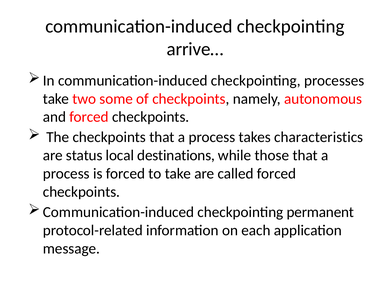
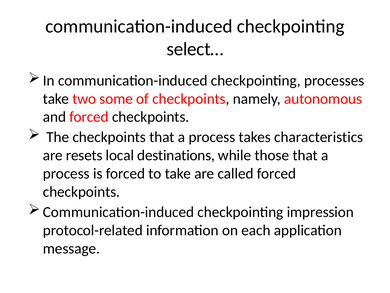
arrive…: arrive… -> select… (195, 49)
status: status -> resets (84, 155)
permanent: permanent -> impression (320, 212)
